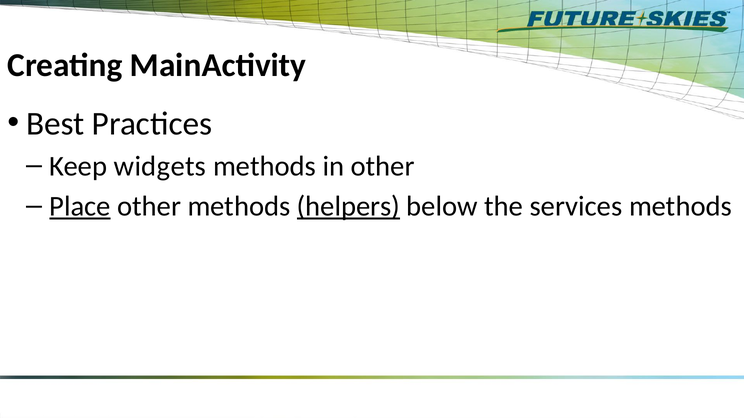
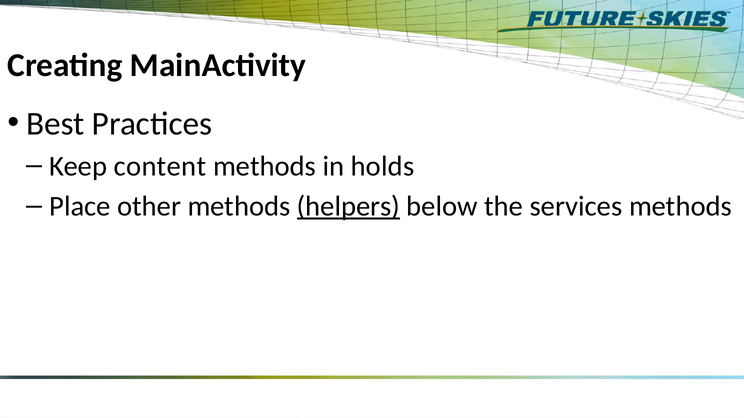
widgets: widgets -> content (160, 166)
in other: other -> holds (382, 166)
Place underline: present -> none (80, 206)
